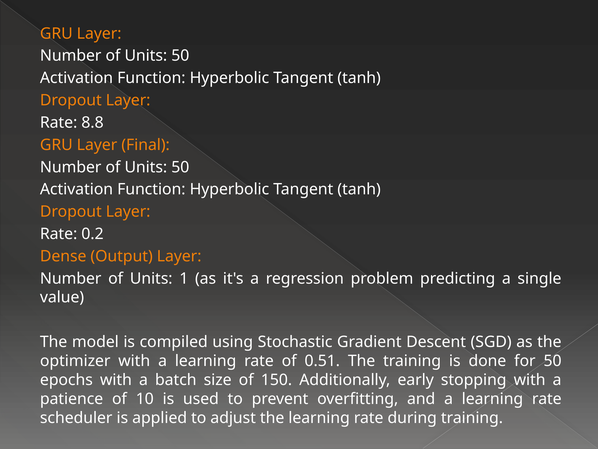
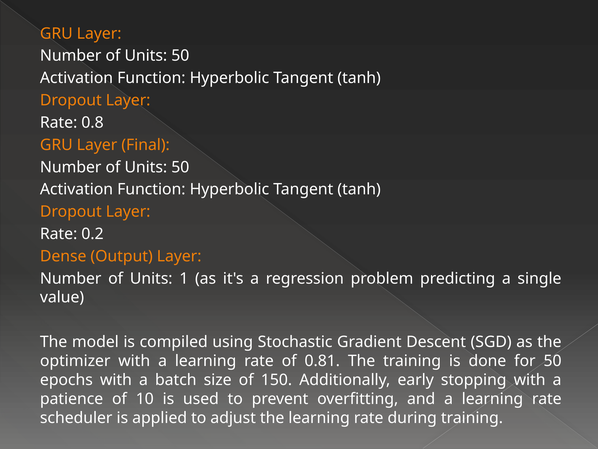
8.8: 8.8 -> 0.8 (93, 122)
0.51: 0.51 -> 0.81 (322, 361)
